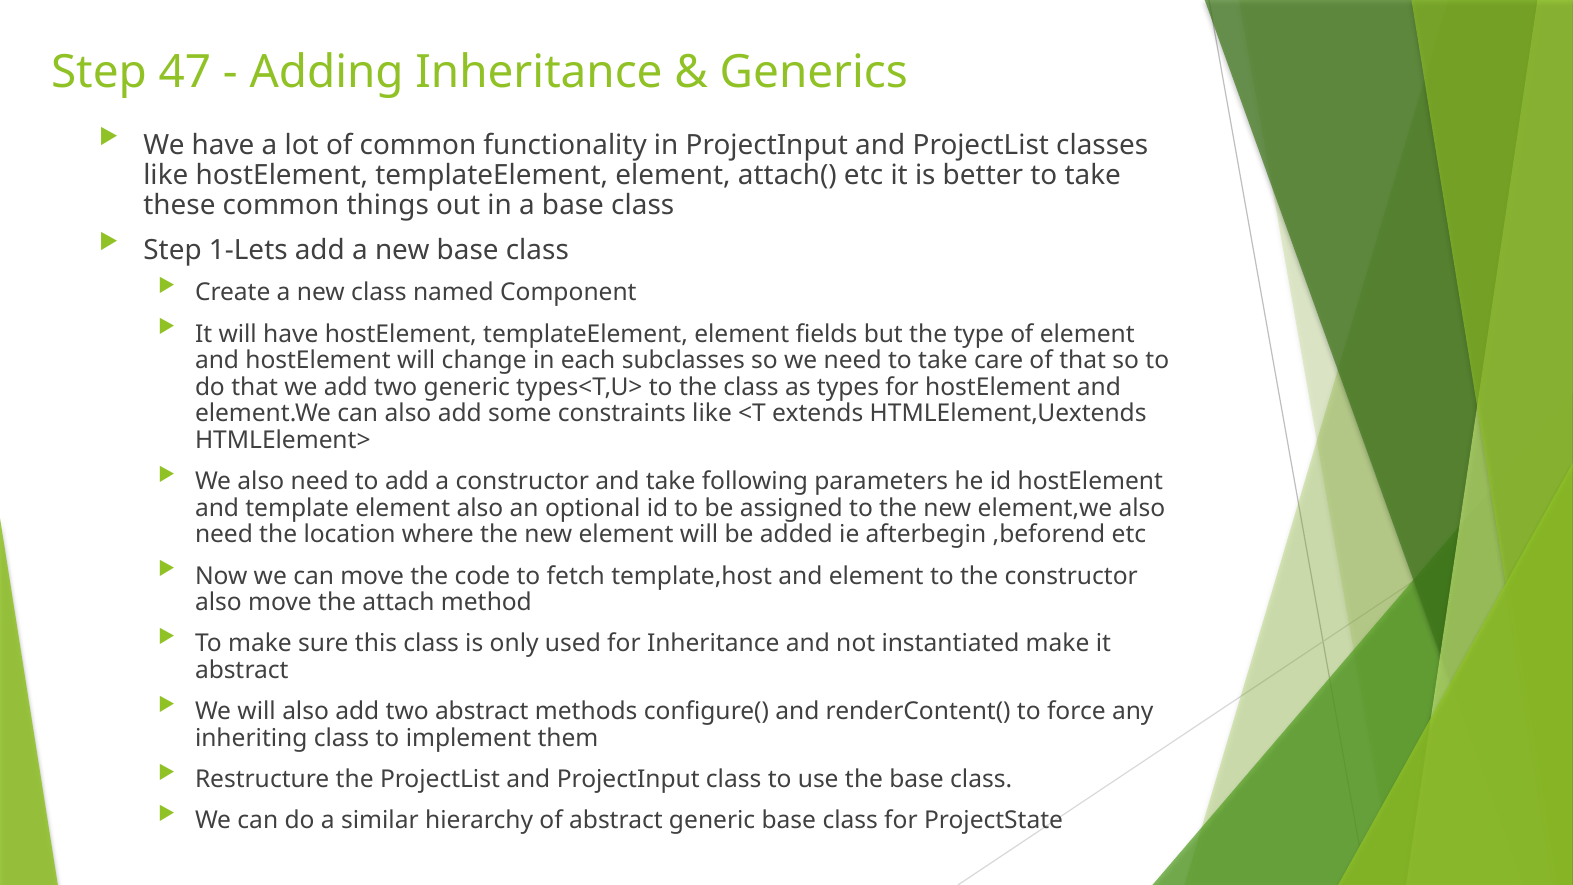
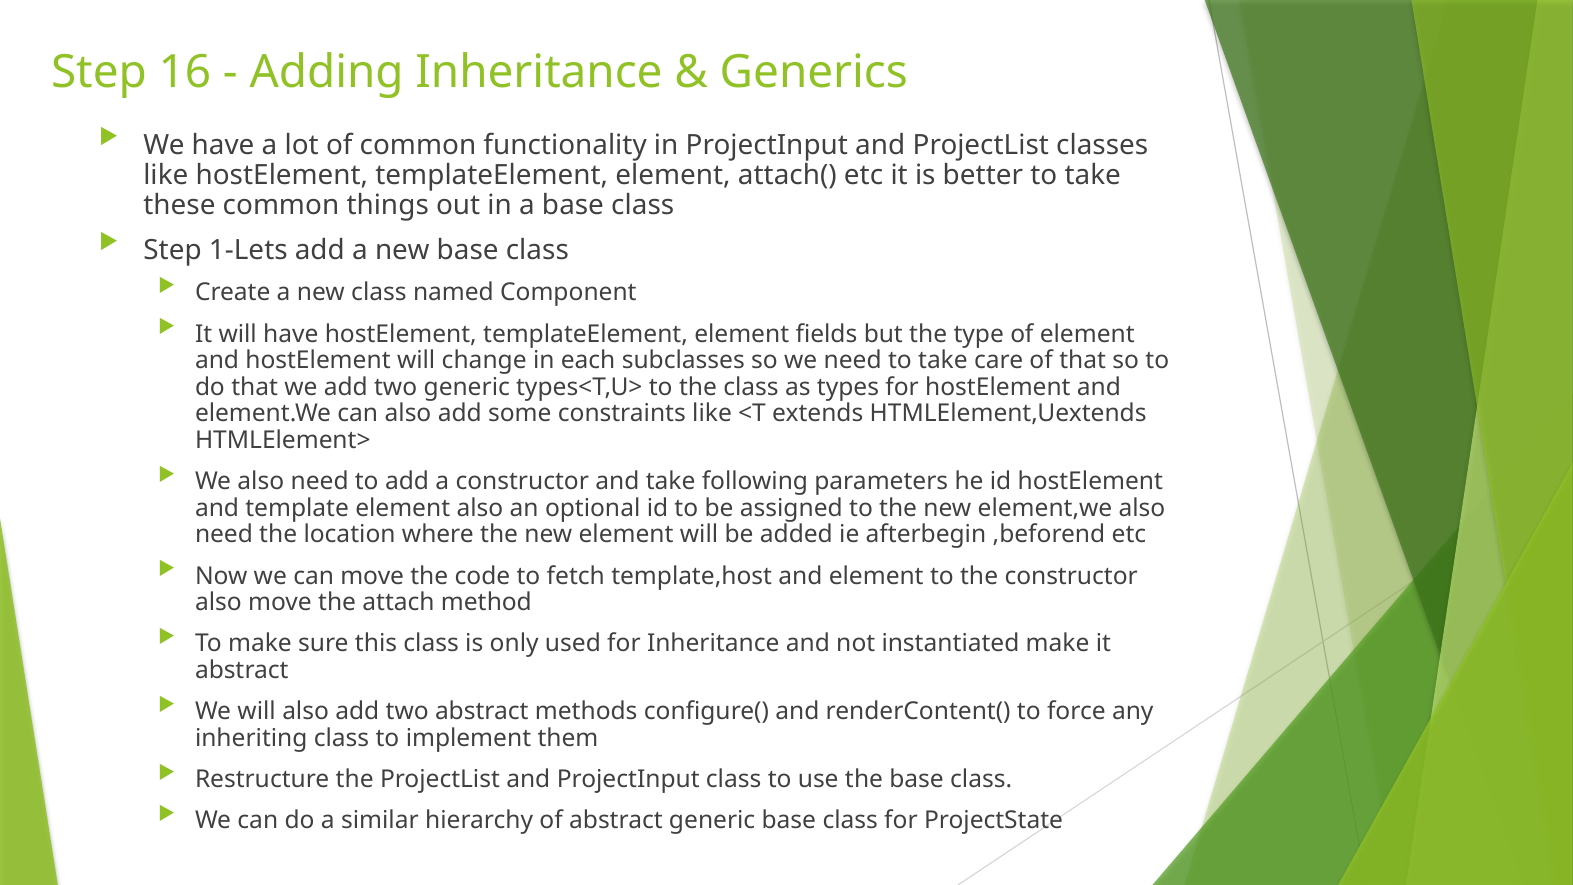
47: 47 -> 16 (185, 72)
